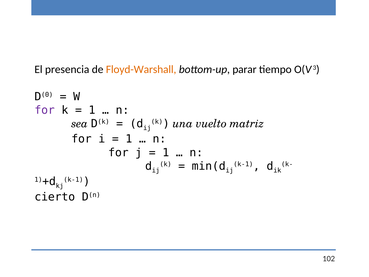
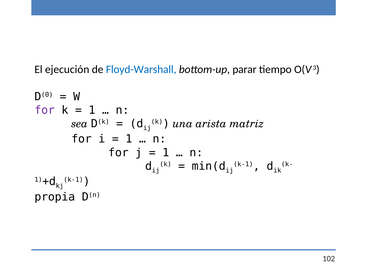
presencia: presencia -> ejecución (67, 69)
Floyd-Warshall colour: orange -> blue (141, 69)
vuelto: vuelto -> arista (211, 123)
cierto: cierto -> propia (55, 197)
